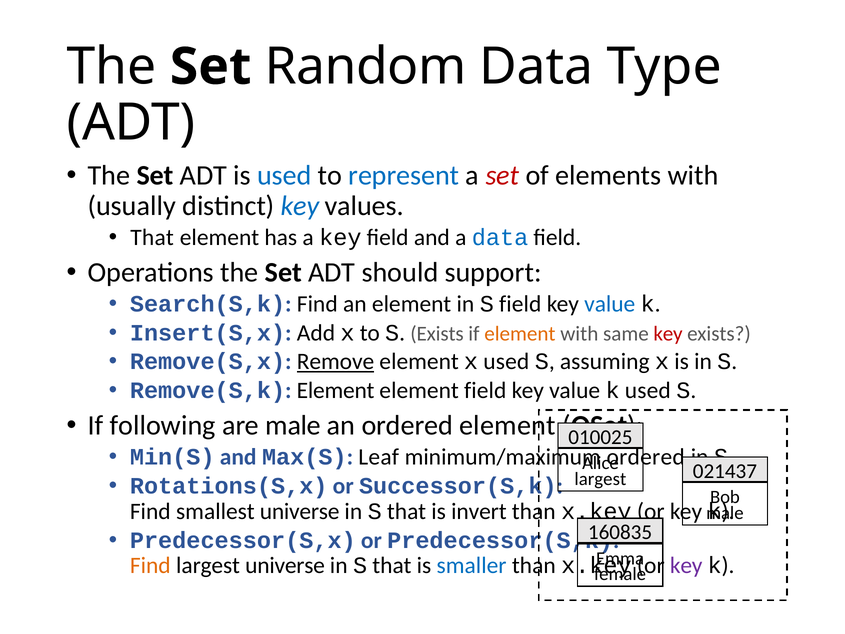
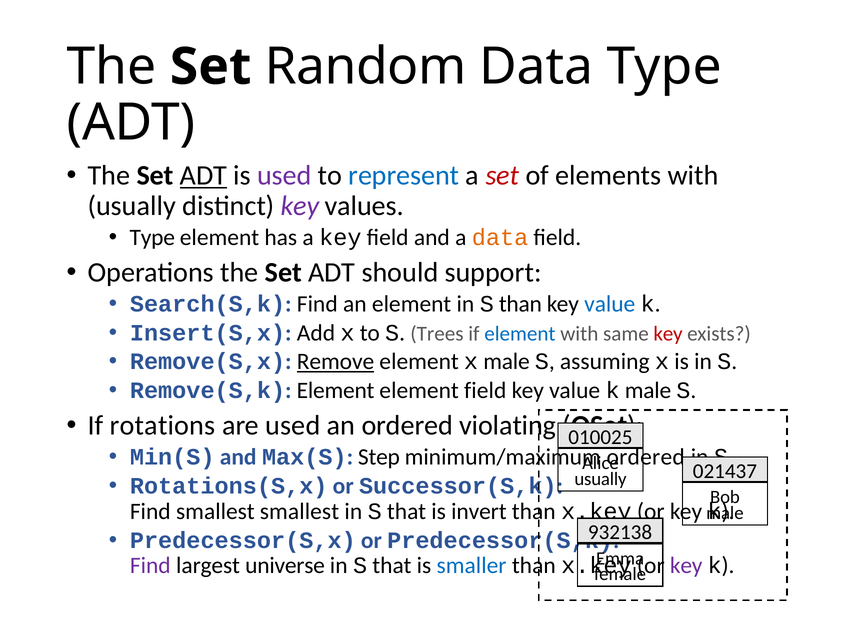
ADT underline: none -> present (203, 176)
used colour: blue -> purple (284, 176)
key colour: blue -> purple (300, 206)
That: That -> Type (152, 237)
data colour: blue -> orange (500, 237)
S field: field -> than (520, 304)
S Exists: Exists -> Trees (437, 333)
element colour: orange -> blue (520, 333)
x used: used -> male (506, 362)
k used: used -> male (648, 390)
following: following -> rotations (163, 425)
are male: male -> used (293, 425)
ordered element: element -> violating (508, 425)
Leaf: Leaf -> Step (379, 457)
largest: largest -> usually (600, 479)
smallest universe: universe -> smallest (299, 511)
160835: 160835 -> 932138 (620, 532)
Find colour: orange -> purple (150, 565)
